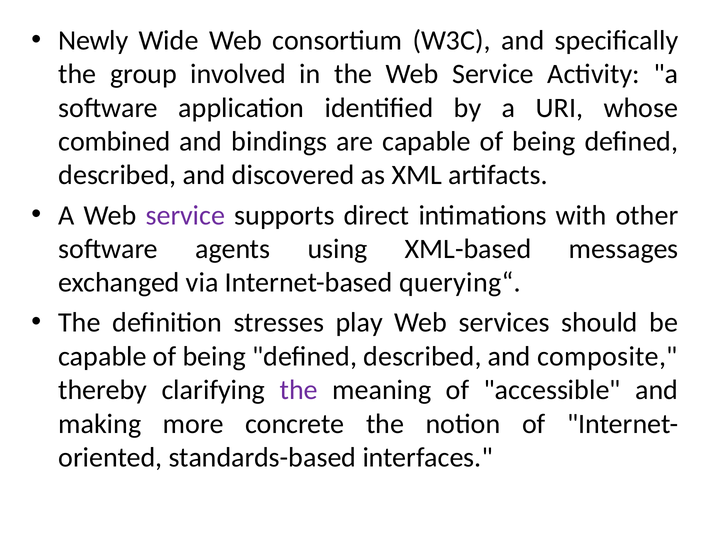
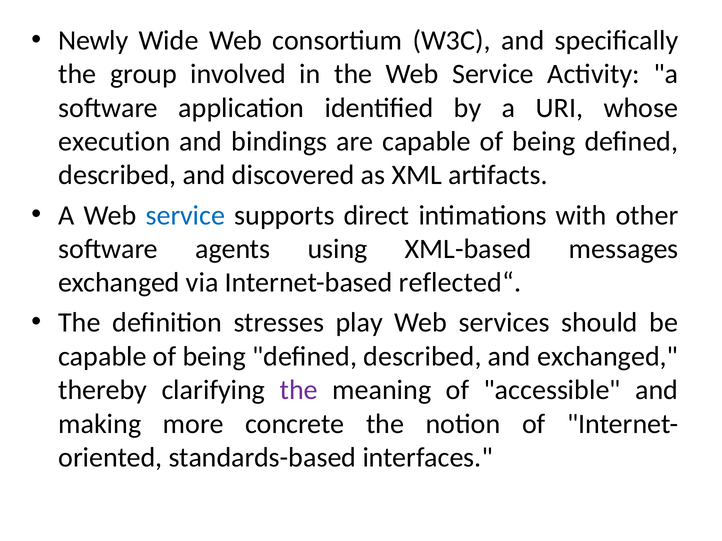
combined: combined -> execution (114, 142)
service colour: purple -> blue (185, 215)
querying“: querying“ -> reflected“ (460, 283)
and composite: composite -> exchanged (608, 357)
